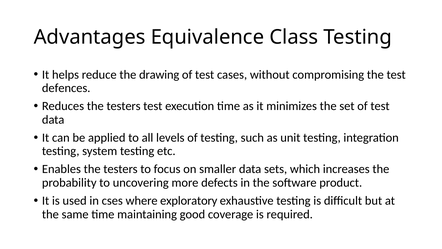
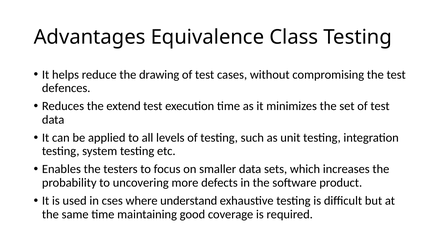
Reduces the testers: testers -> extend (124, 106)
exploratory: exploratory -> understand (189, 200)
